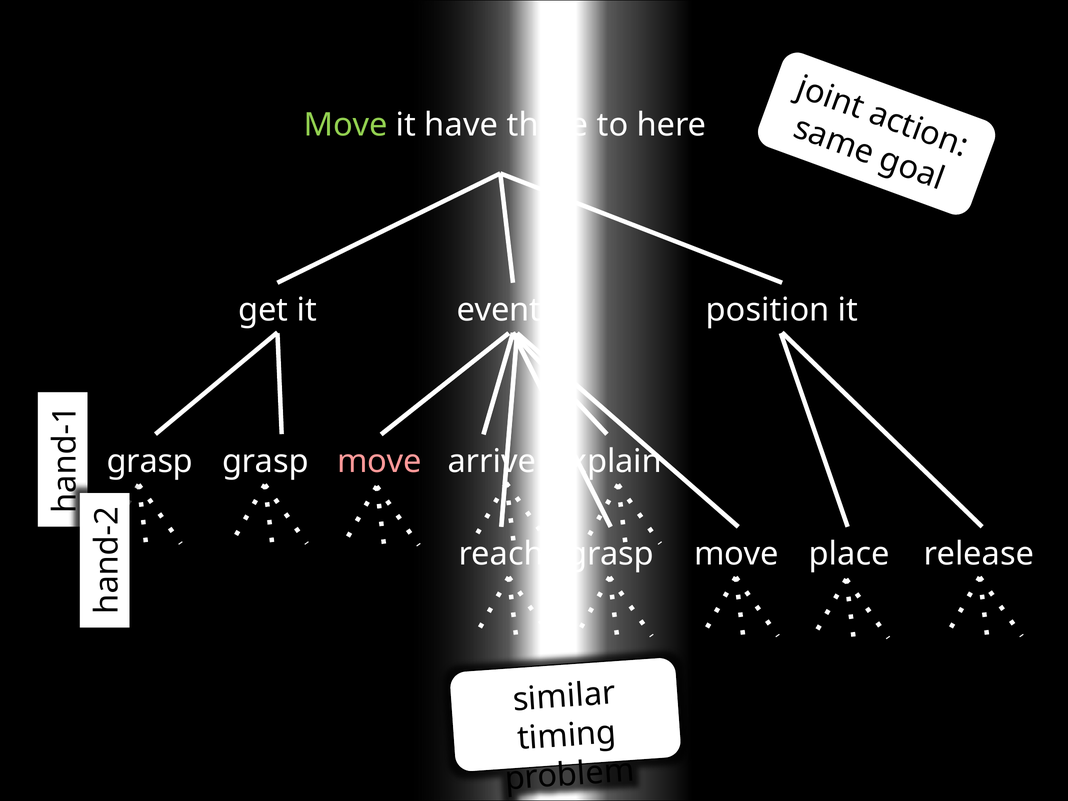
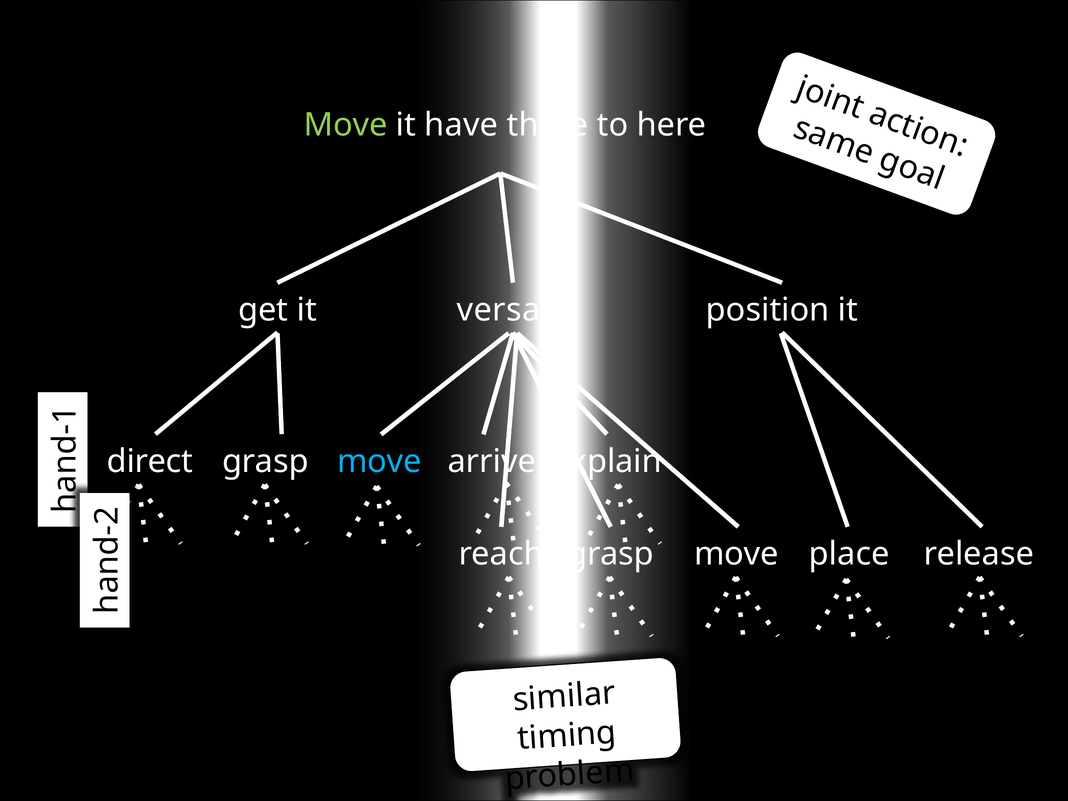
event: event -> versa (499, 310)
grasp: grasp -> direct (150, 462)
move colour: pink -> light blue (379, 462)
